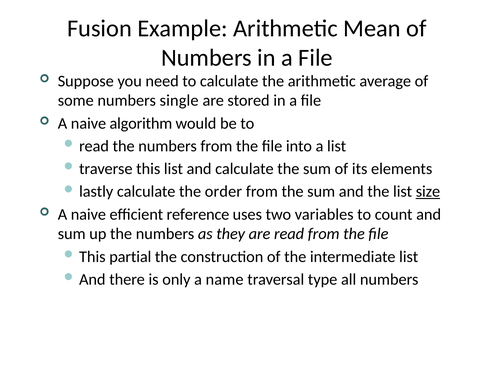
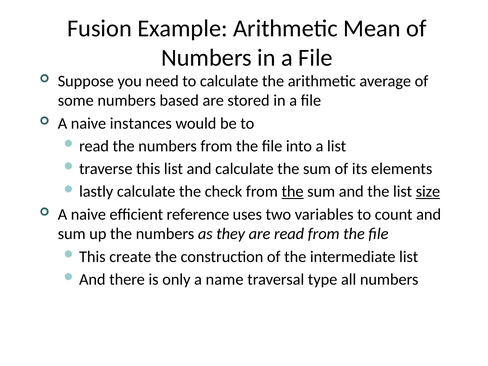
single: single -> based (179, 101)
algorithm: algorithm -> instances (141, 123)
order: order -> check (224, 192)
the underline: none -> present (293, 192)
partial: partial -> create (130, 257)
